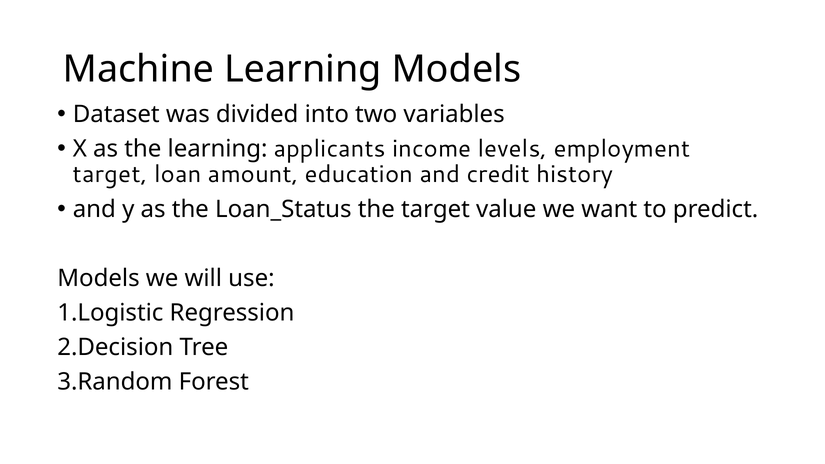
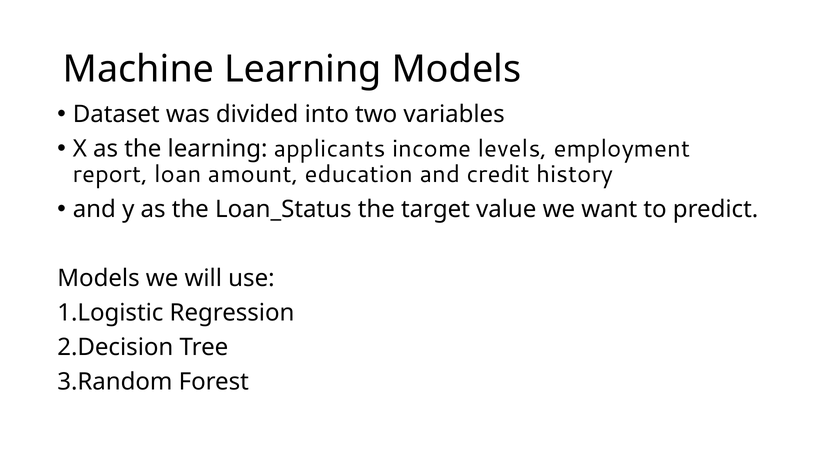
target: target -> report (110, 175)
